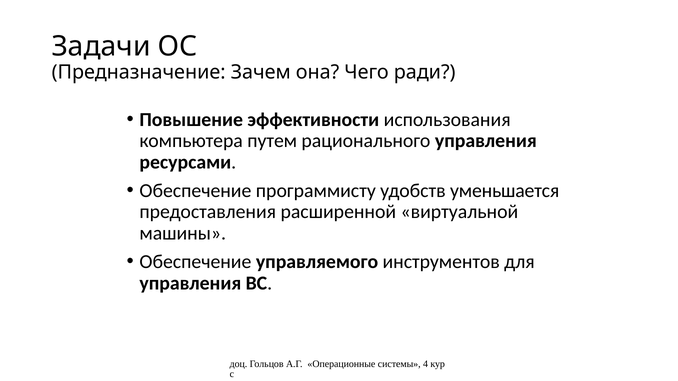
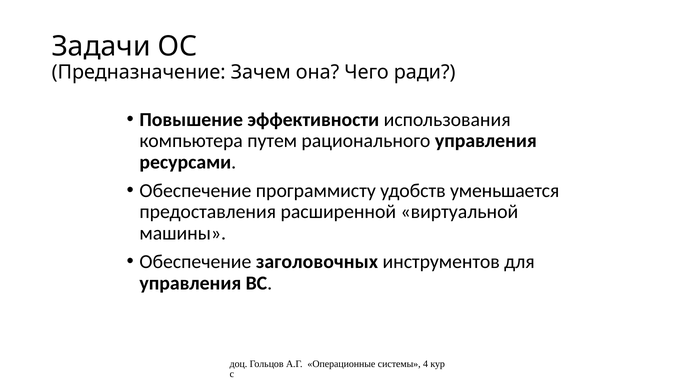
управляемого: управляемого -> заголовочных (317, 262)
